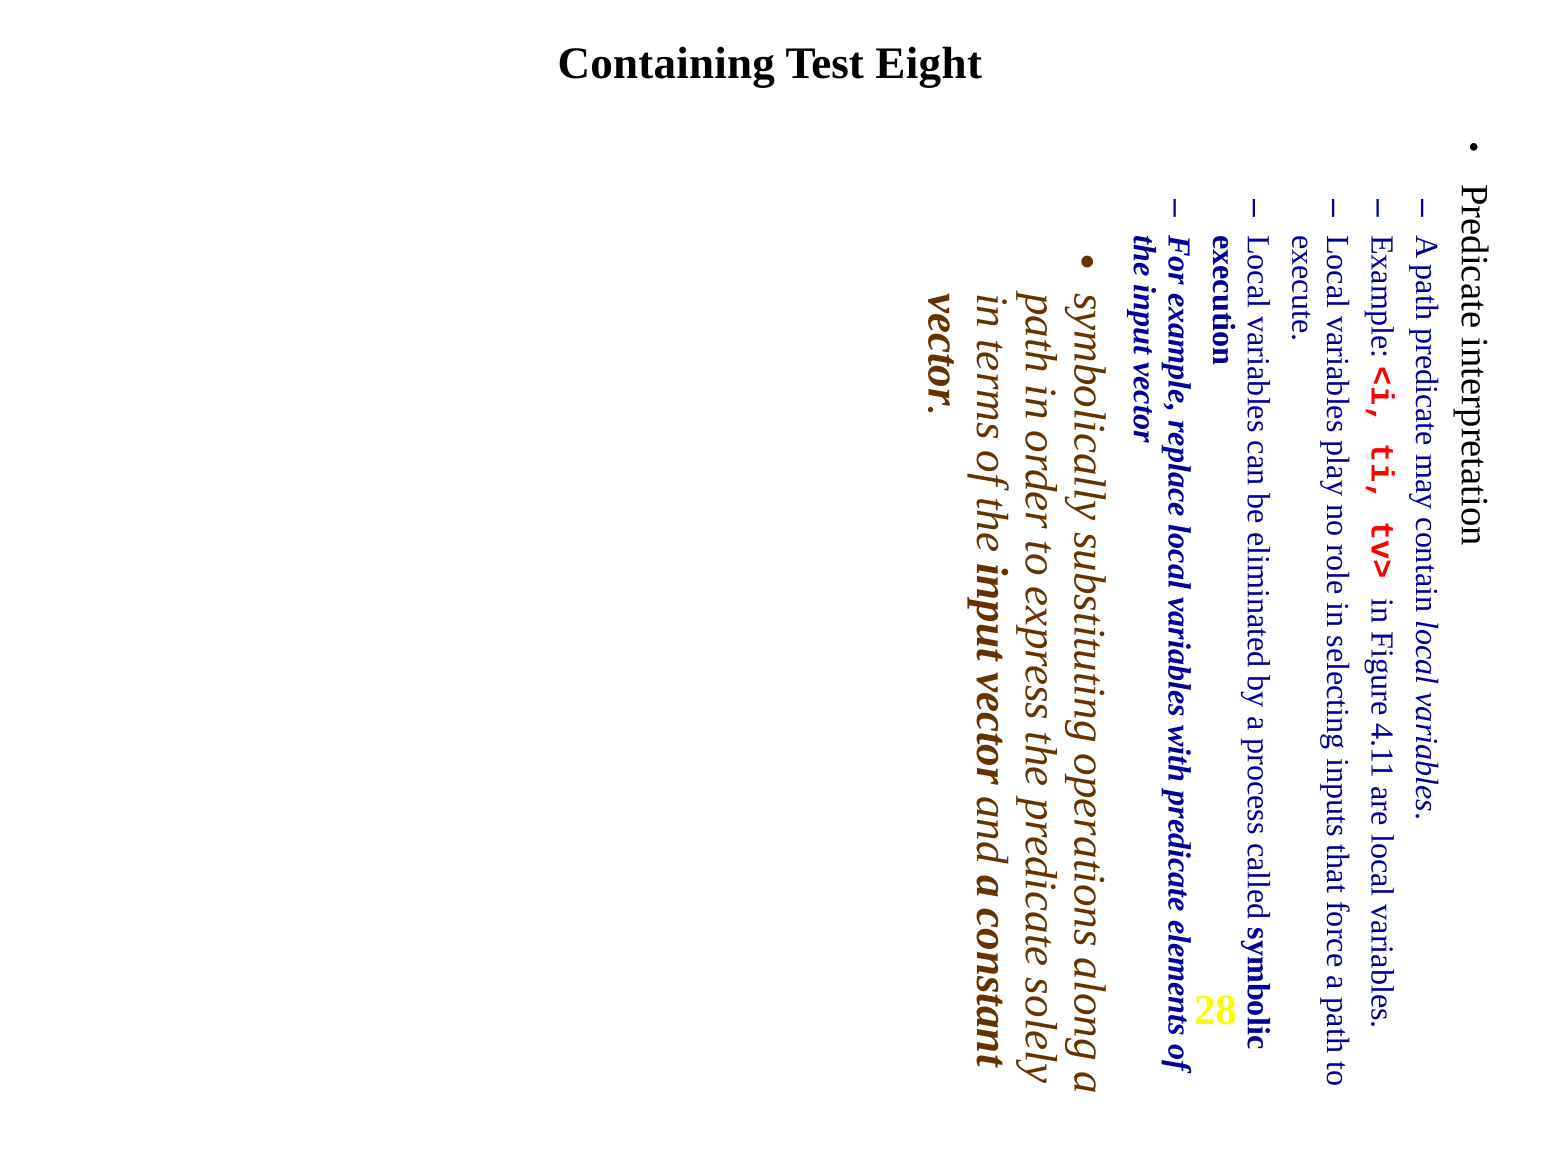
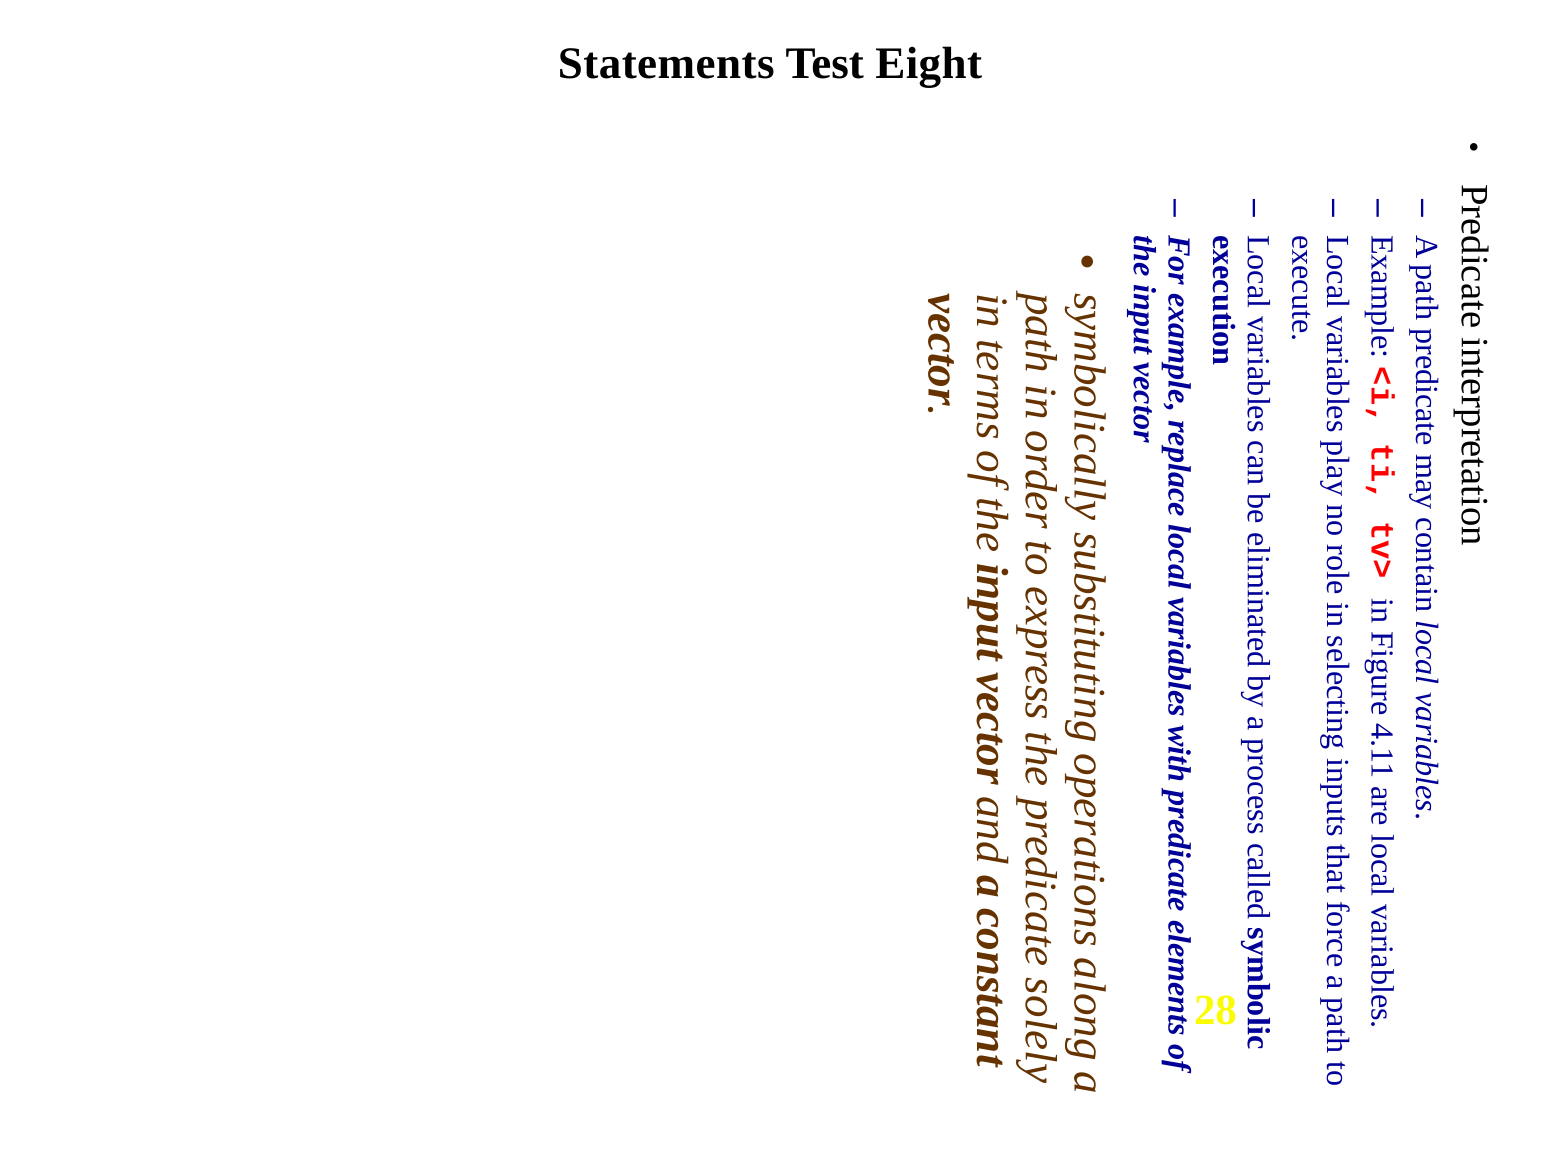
Containing: Containing -> Statements (666, 64)
